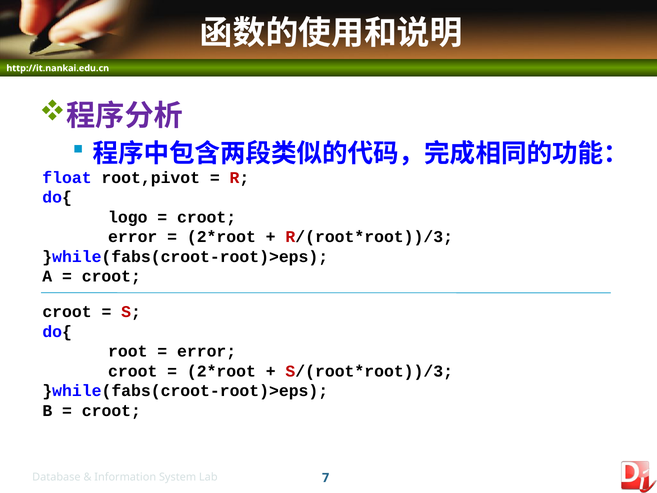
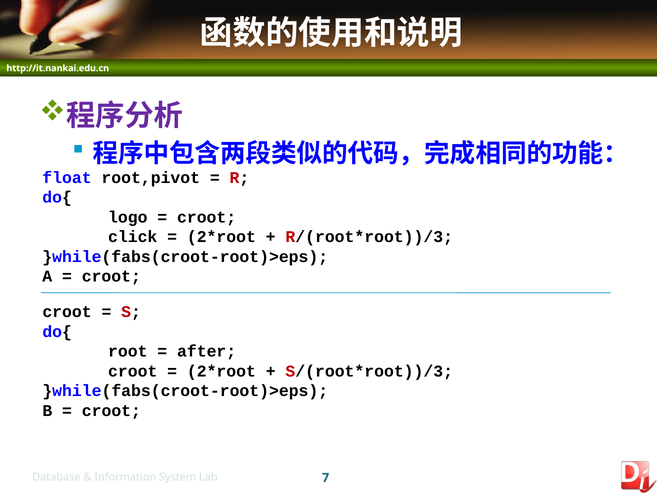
error: error -> click (133, 237)
error: error -> after (207, 351)
